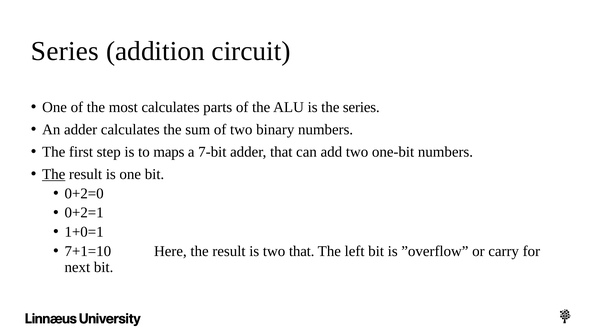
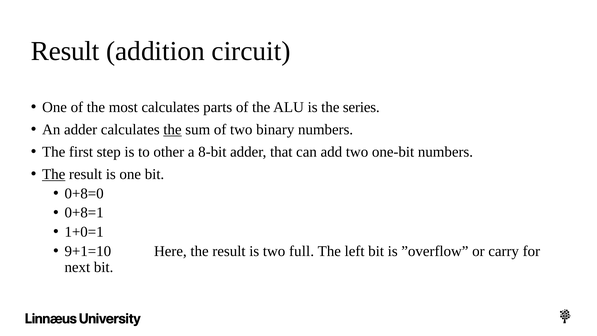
Series: Series -> Result (65, 51)
the underline: none -> present (172, 130)
maps: maps -> other (169, 152)
7-bit: 7-bit -> 8-bit (212, 152)
0+2=0: 0+2=0 -> 0+8=0 (84, 193)
0+2=1: 0+2=1 -> 0+8=1 (84, 213)
7+1=10: 7+1=10 -> 9+1=10 (88, 251)
two that: that -> full (302, 251)
